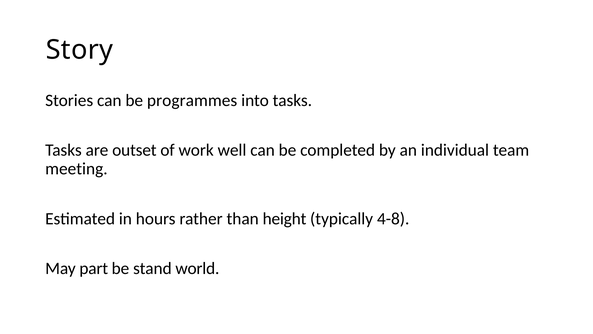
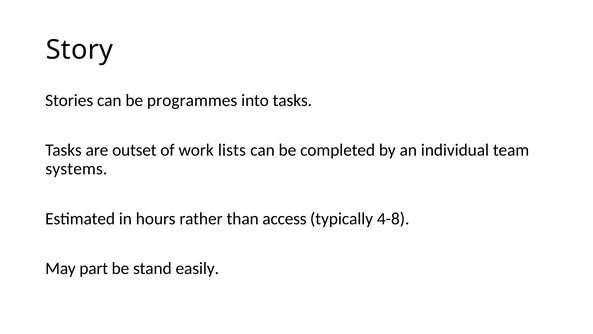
well: well -> lists (232, 150)
meeting: meeting -> systems (76, 169)
height: height -> access (284, 218)
world: world -> easily (197, 268)
